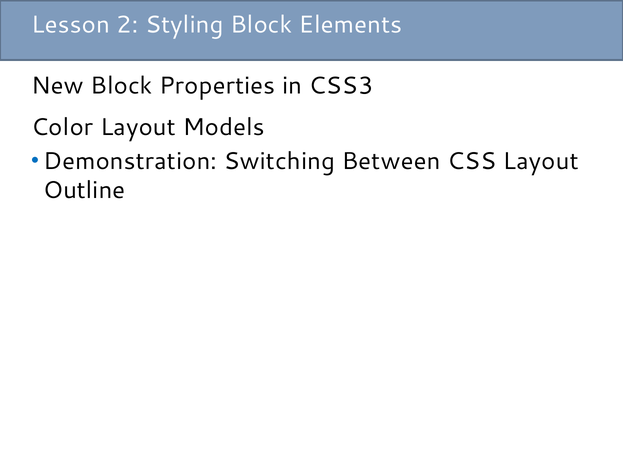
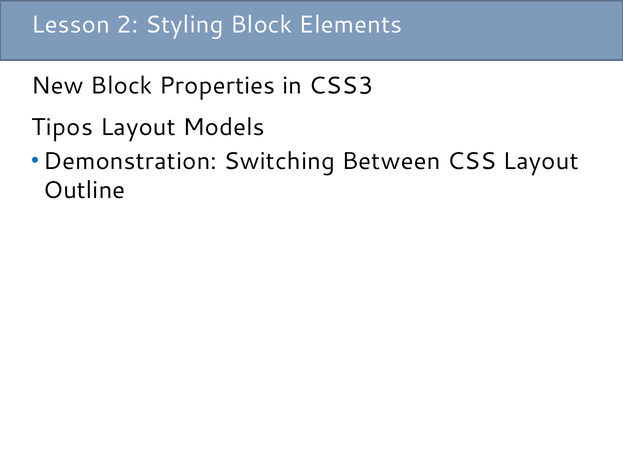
Color: Color -> Tipos (62, 127)
